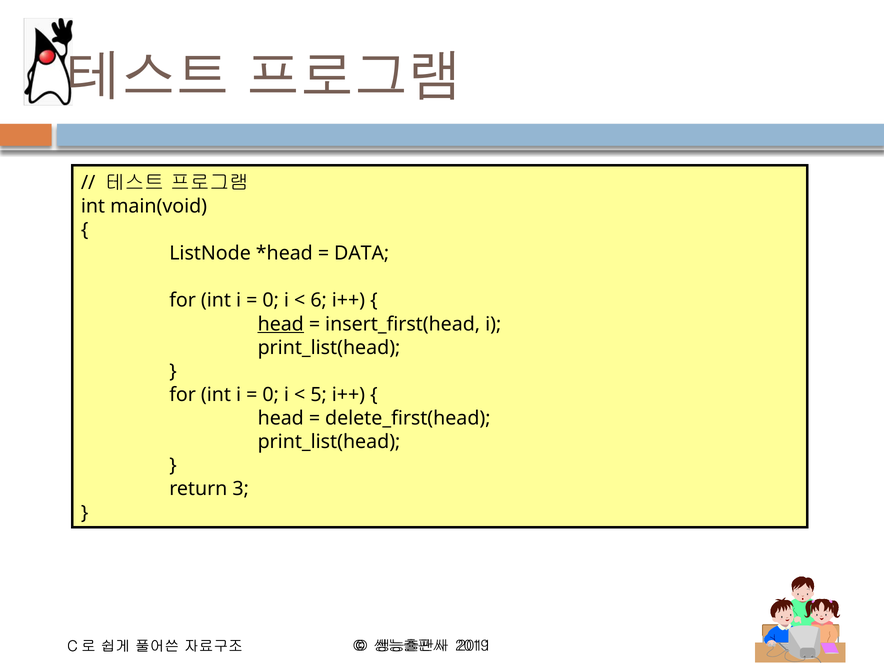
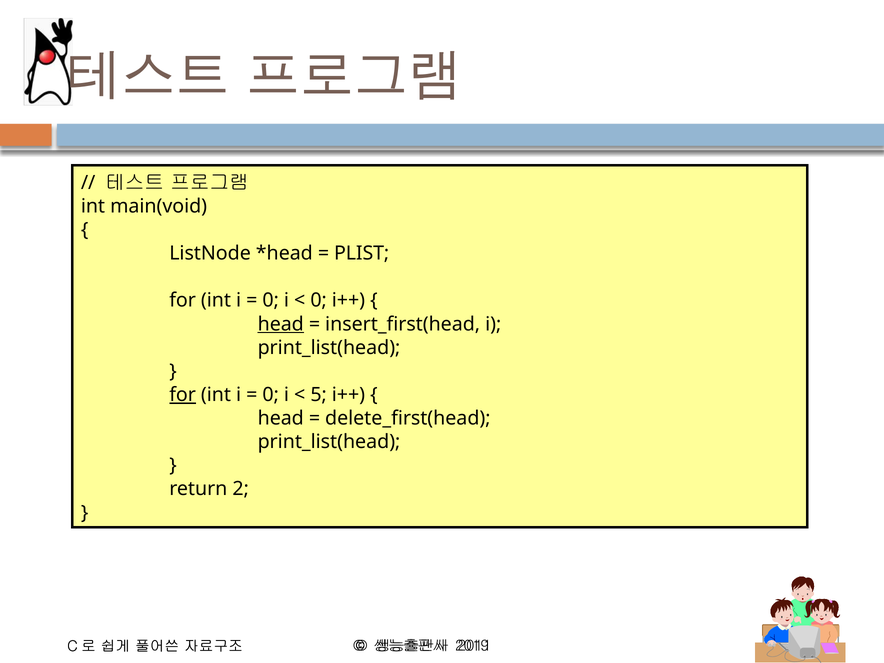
DATA: DATA -> PLIST (362, 253)
6: 6 -> 0 (319, 301)
for underline: none -> present (183, 395)
3: 3 -> 2 (241, 489)
